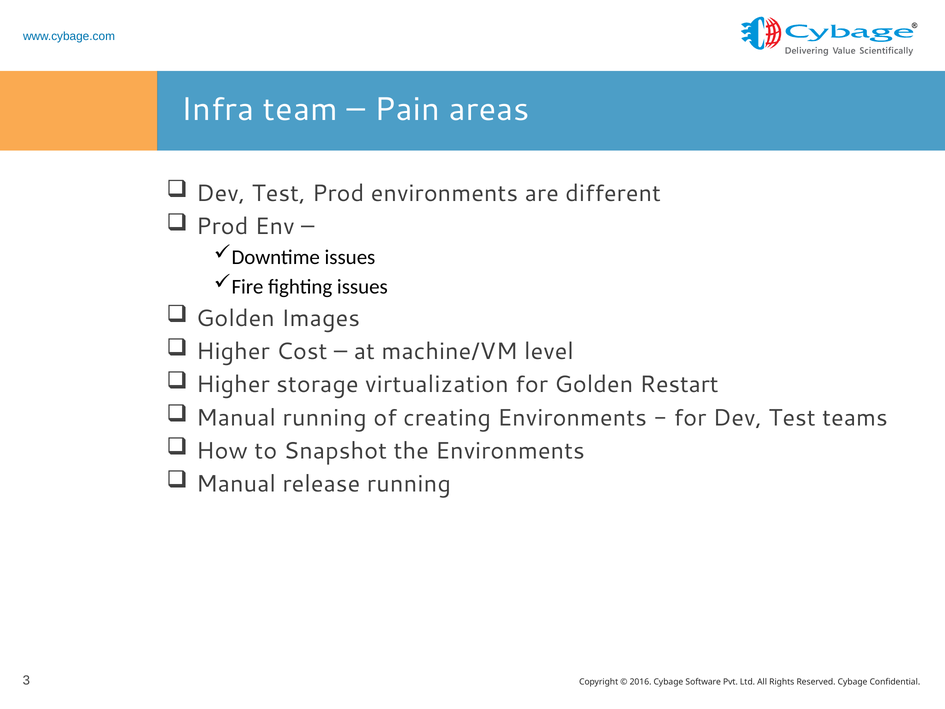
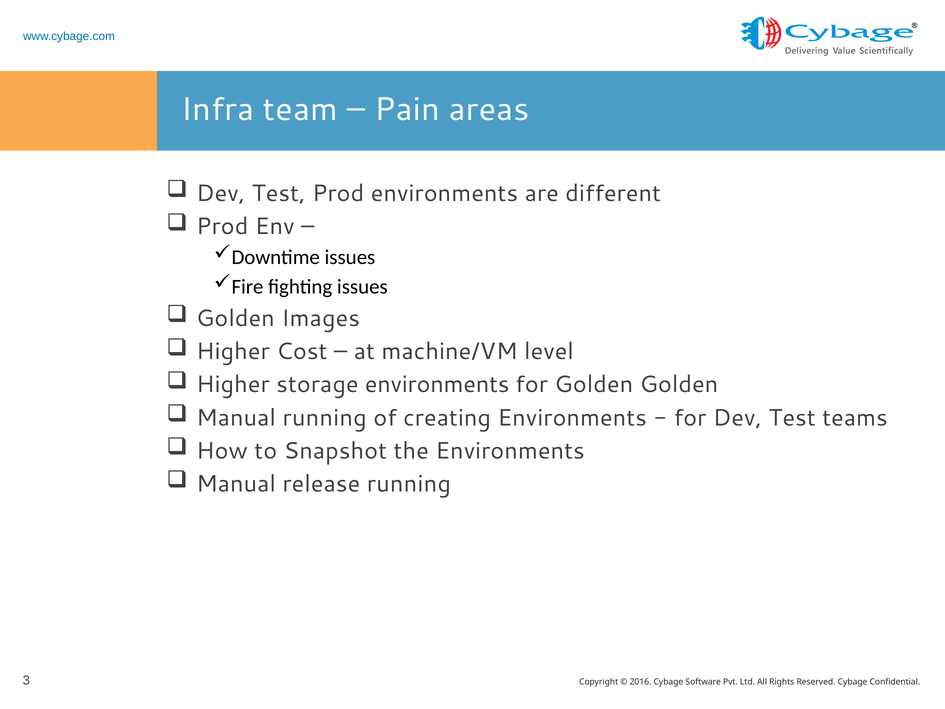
storage virtualization: virtualization -> environments (437, 385)
Golden Restart: Restart -> Golden (679, 385)
